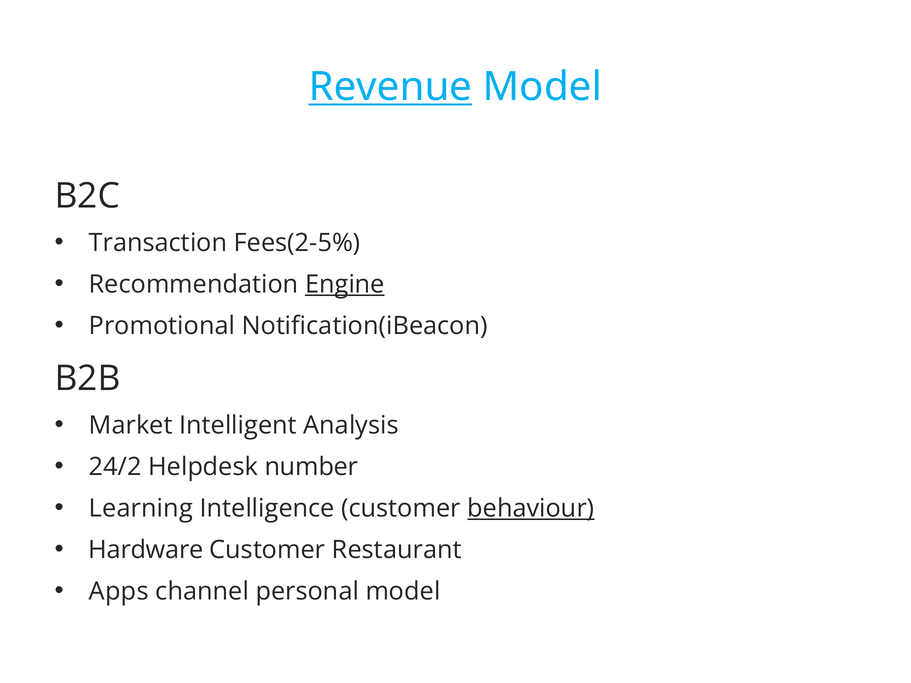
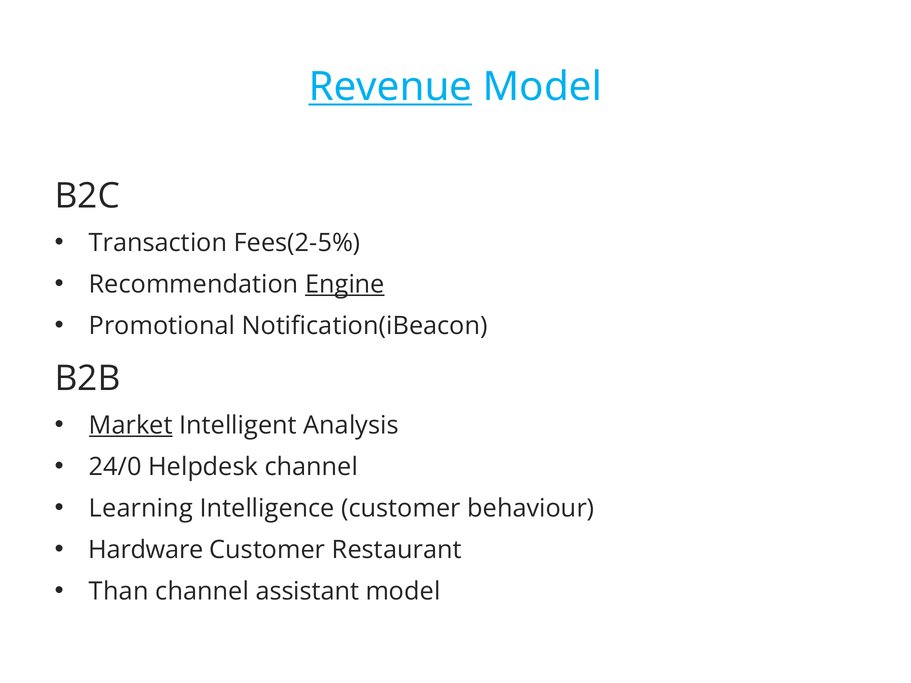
Market underline: none -> present (131, 426)
24/2: 24/2 -> 24/0 (115, 467)
Helpdesk number: number -> channel (311, 467)
behaviour underline: present -> none (531, 509)
Apps: Apps -> Than (119, 592)
personal: personal -> assistant (307, 592)
